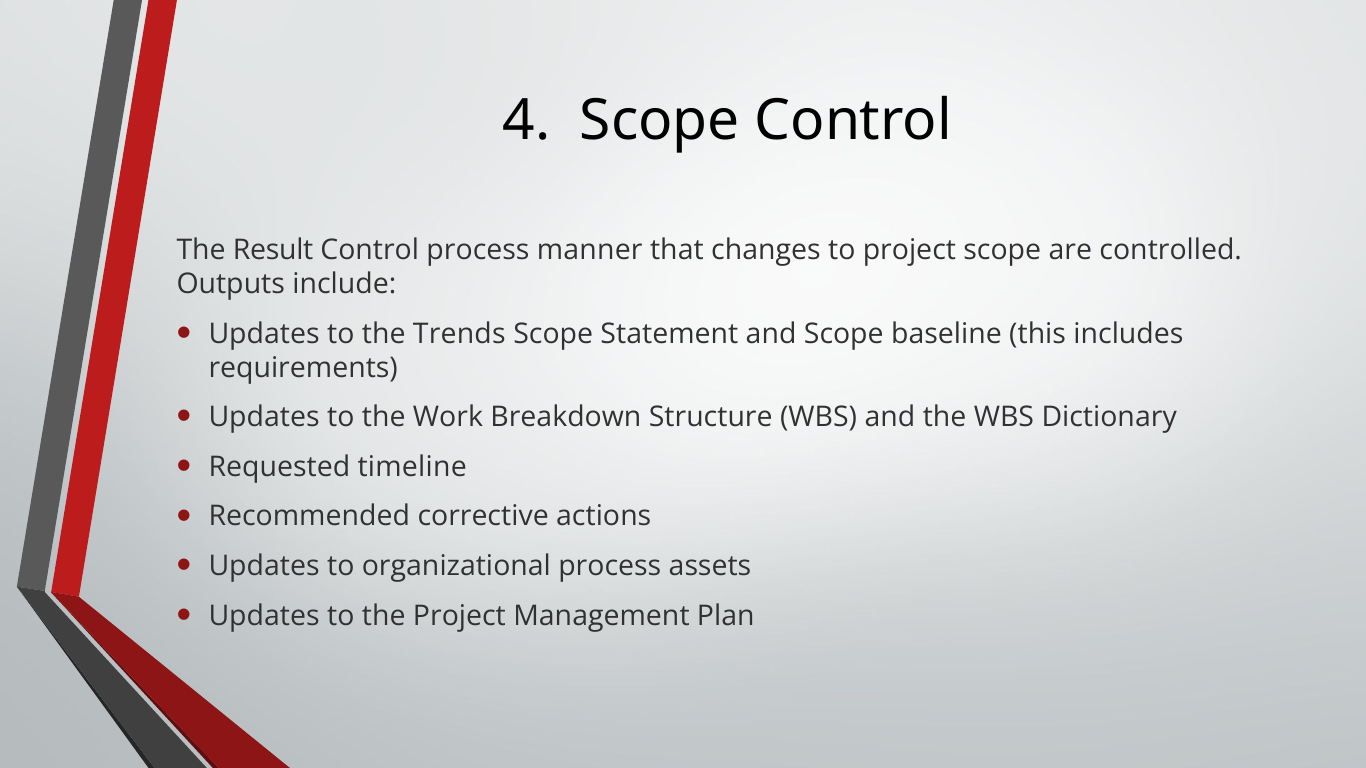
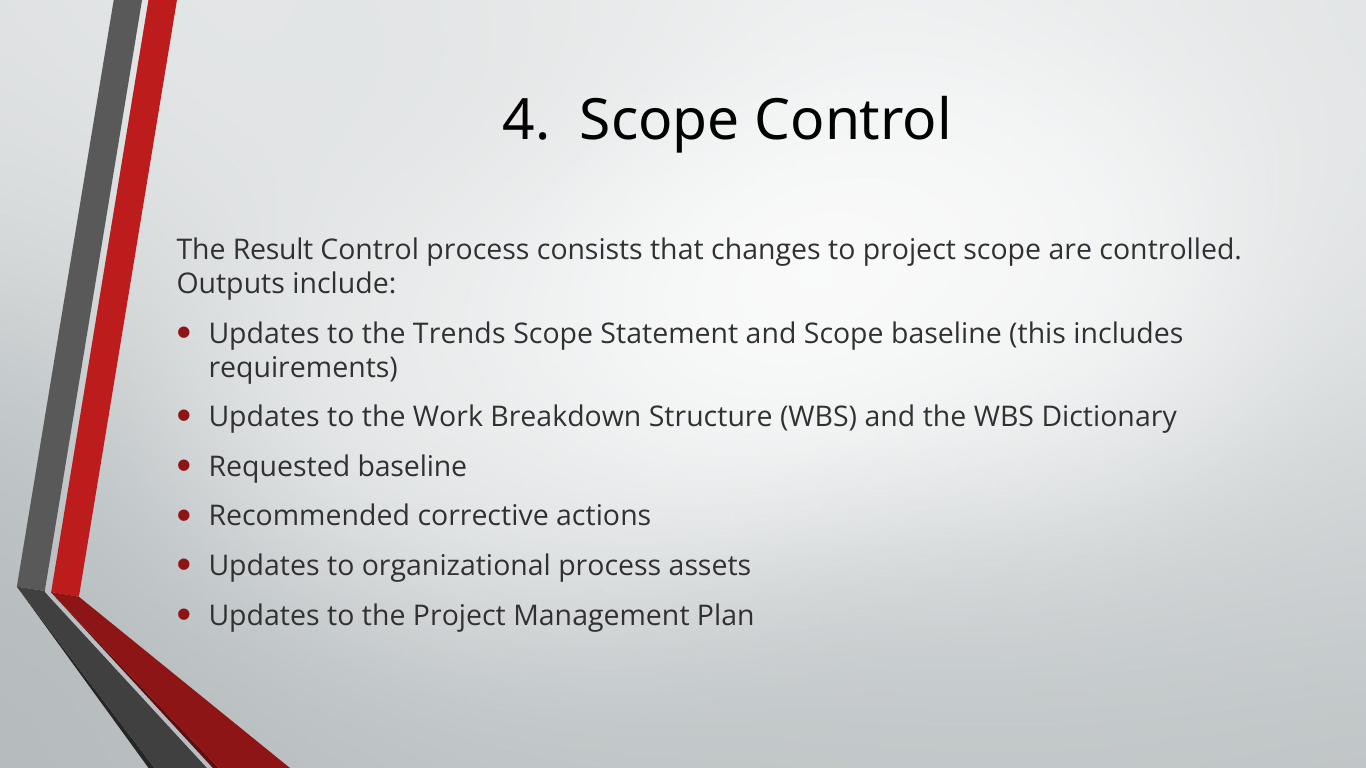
manner: manner -> consists (590, 250)
Requested timeline: timeline -> baseline (412, 467)
